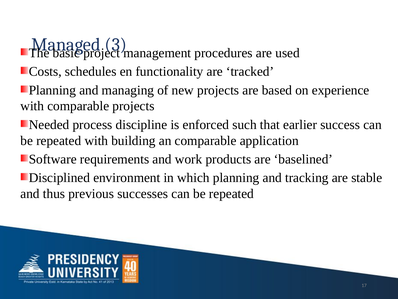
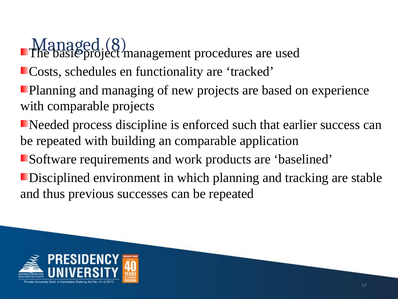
3: 3 -> 8 (116, 45)
